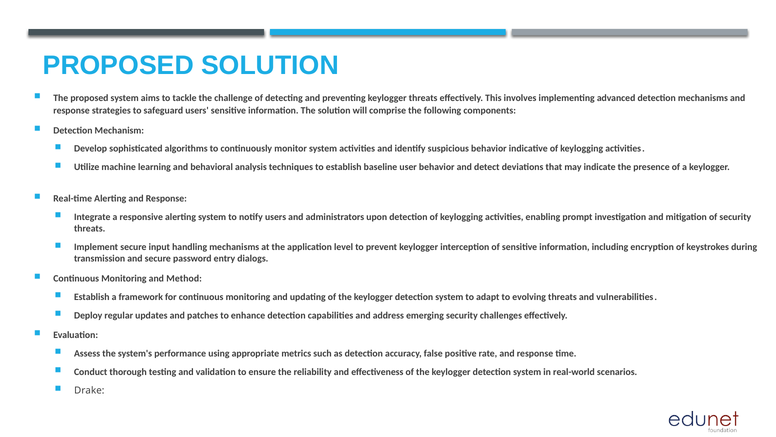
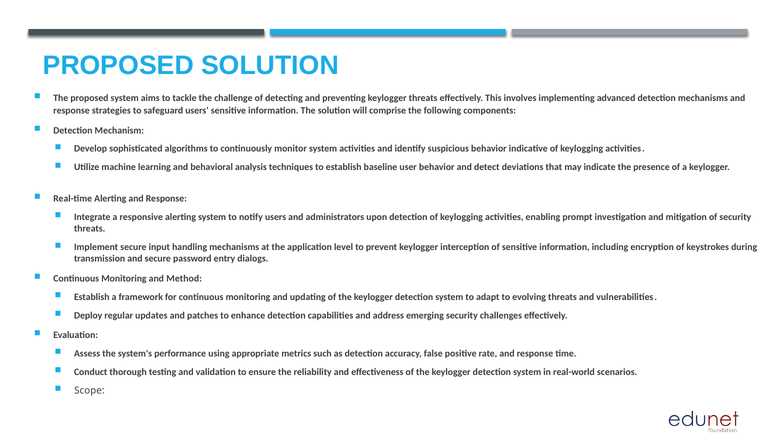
Drake: Drake -> Scope (89, 390)
